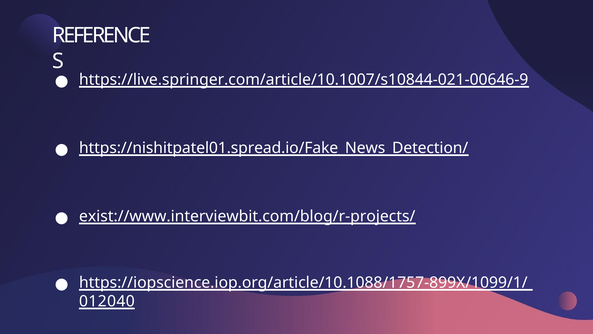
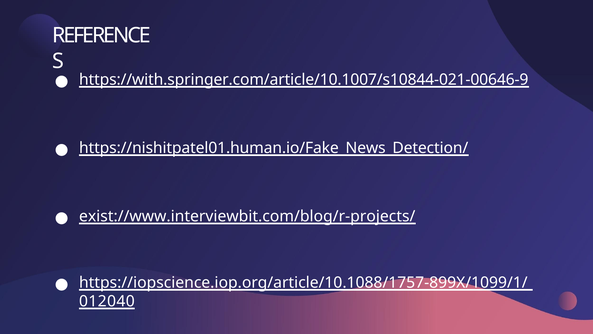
https://live.springer.com/article/10.1007/s10844-021-00646-9: https://live.springer.com/article/10.1007/s10844-021-00646-9 -> https://with.springer.com/article/10.1007/s10844-021-00646-9 (304, 80)
https://nishitpatel01.spread.io/Fake_News_Detection/: https://nishitpatel01.spread.io/Fake_News_Detection/ -> https://nishitpatel01.human.io/Fake_News_Detection/ (274, 148)
